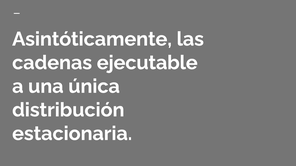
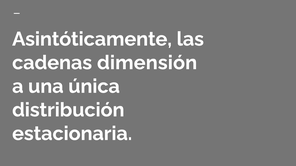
ejecutable: ejecutable -> dimensión (147, 63)
